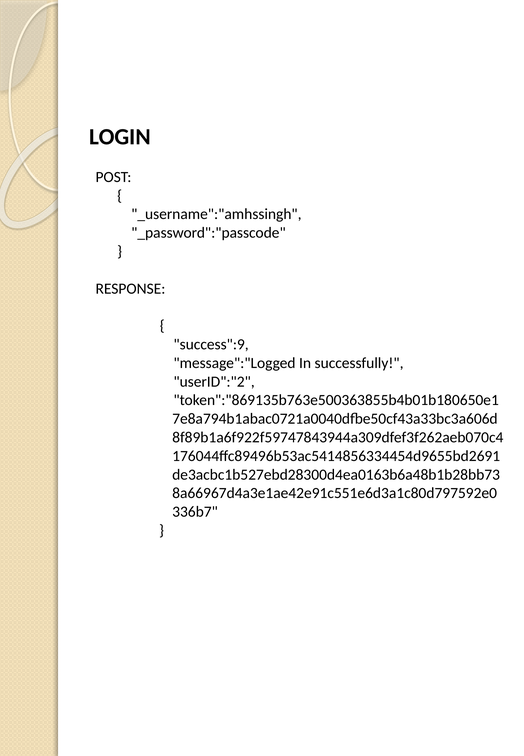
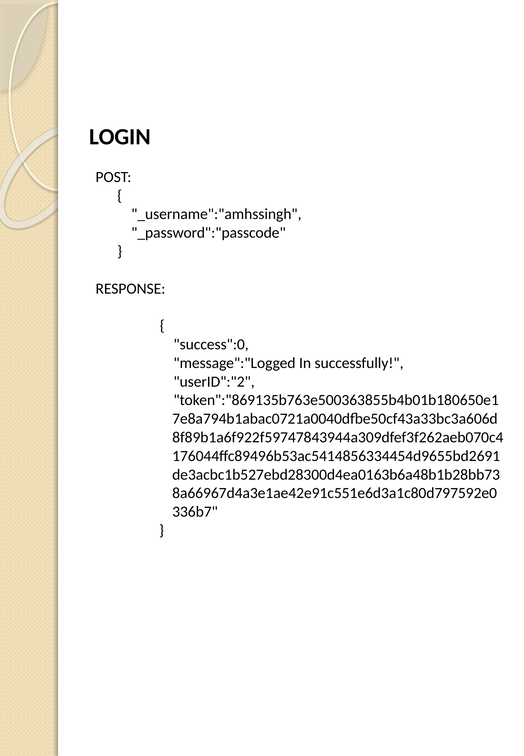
success":9: success":9 -> success":0 (211, 345)
